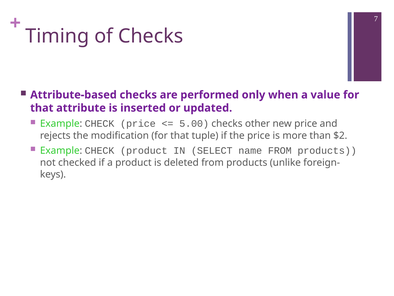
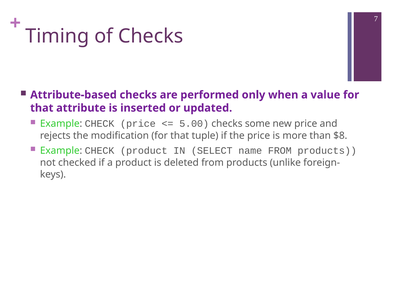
other: other -> some (258, 123)
$2: $2 -> $8 (340, 135)
